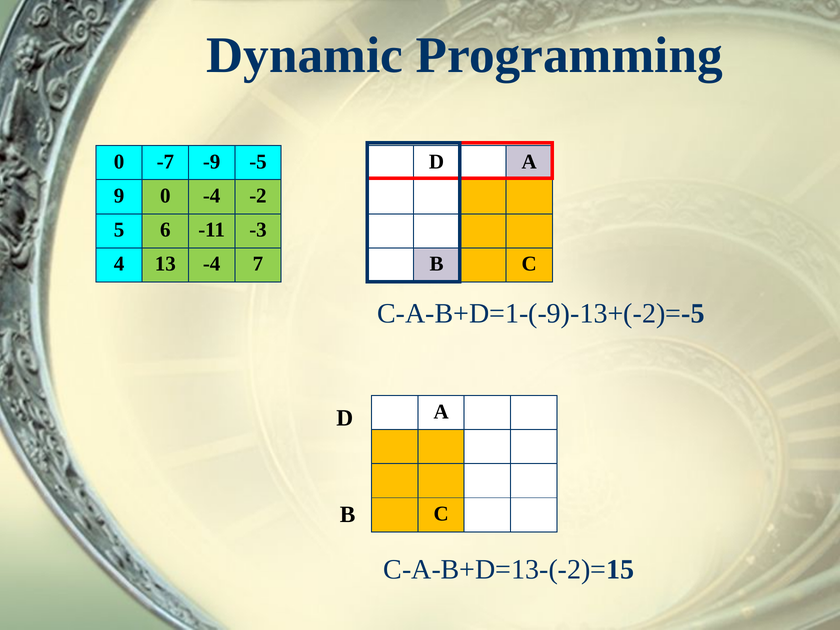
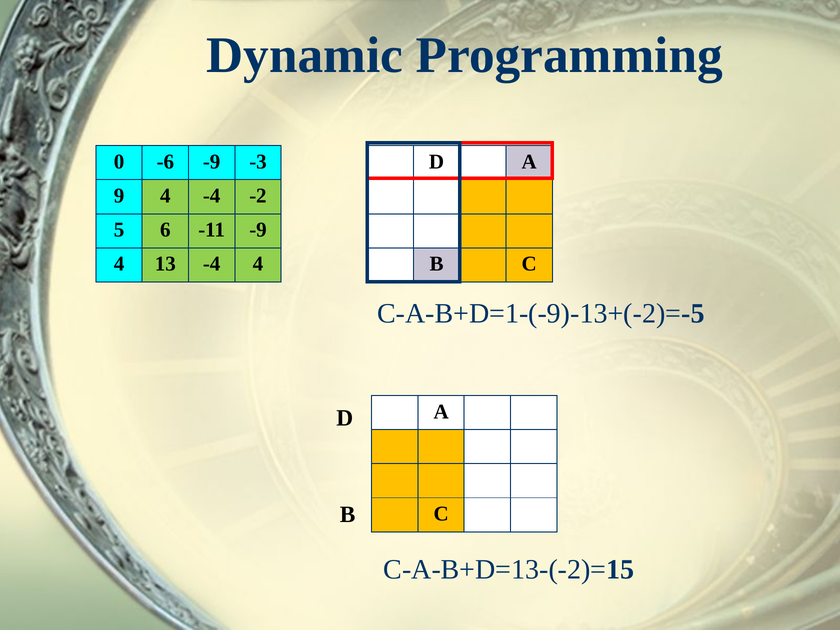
-7: -7 -> -6 (165, 162)
-5: -5 -> -3 (258, 162)
9 0: 0 -> 4 (165, 196)
-11 -3: -3 -> -9 (258, 230)
-4 7: 7 -> 4 (258, 264)
